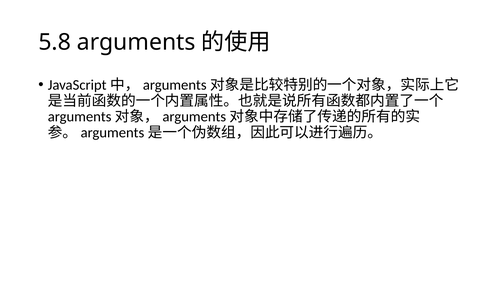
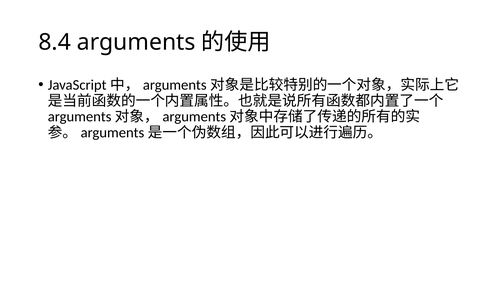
5.8: 5.8 -> 8.4 (55, 42)
